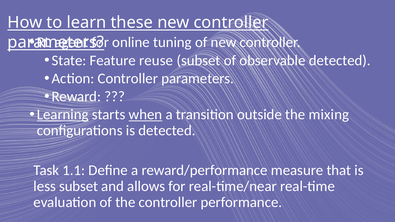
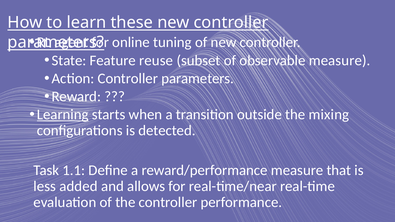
observable detected: detected -> measure (340, 60)
when underline: present -> none (145, 115)
less subset: subset -> added (78, 186)
